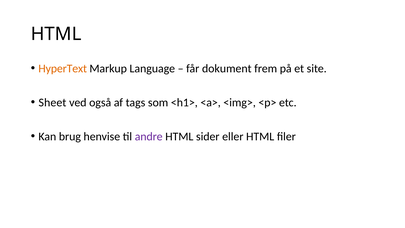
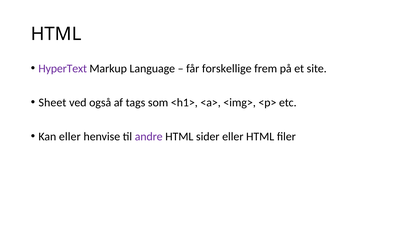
HyperText colour: orange -> purple (63, 68)
dokument: dokument -> forskellige (227, 68)
Kan brug: brug -> eller (70, 136)
